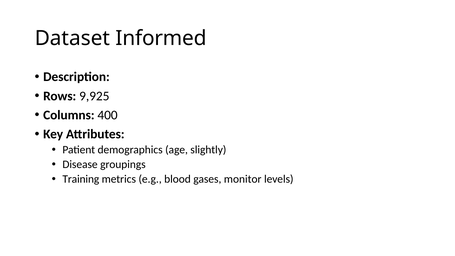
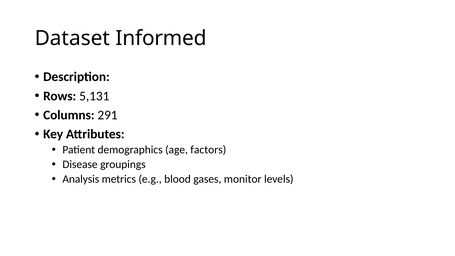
9,925: 9,925 -> 5,131 (94, 96)
400: 400 -> 291 (108, 115)
slightly: slightly -> factors (208, 150)
Training: Training -> Analysis (81, 179)
